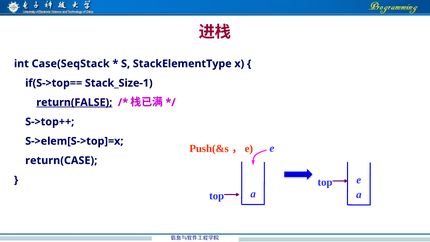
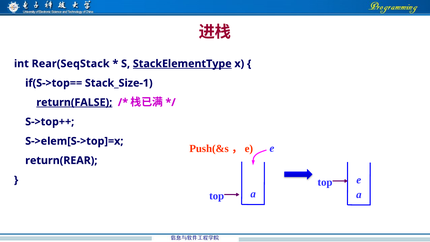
Case(SeqStack: Case(SeqStack -> Rear(SeqStack (71, 64)
StackElementType underline: none -> present (182, 64)
return(CASE: return(CASE -> return(REAR (61, 160)
